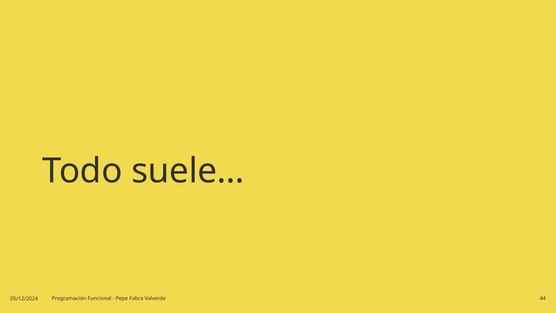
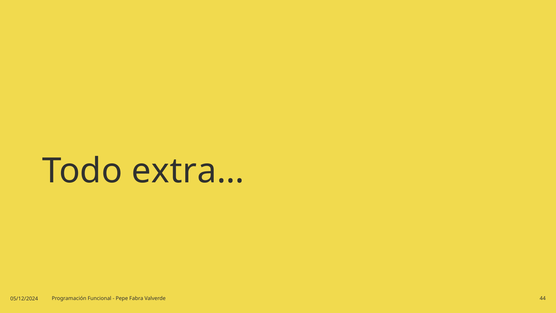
suele…: suele… -> extra… (188, 171)
